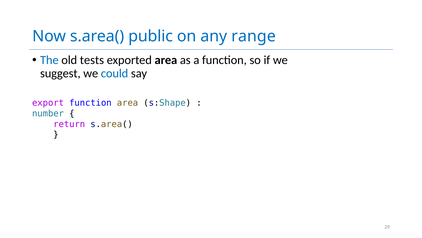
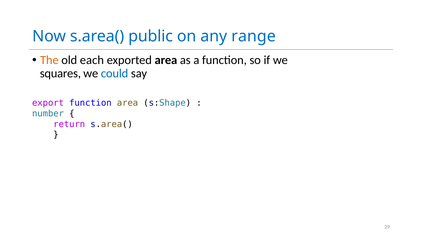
The colour: blue -> orange (49, 60)
tests: tests -> each (92, 60)
suggest: suggest -> squares (60, 73)
